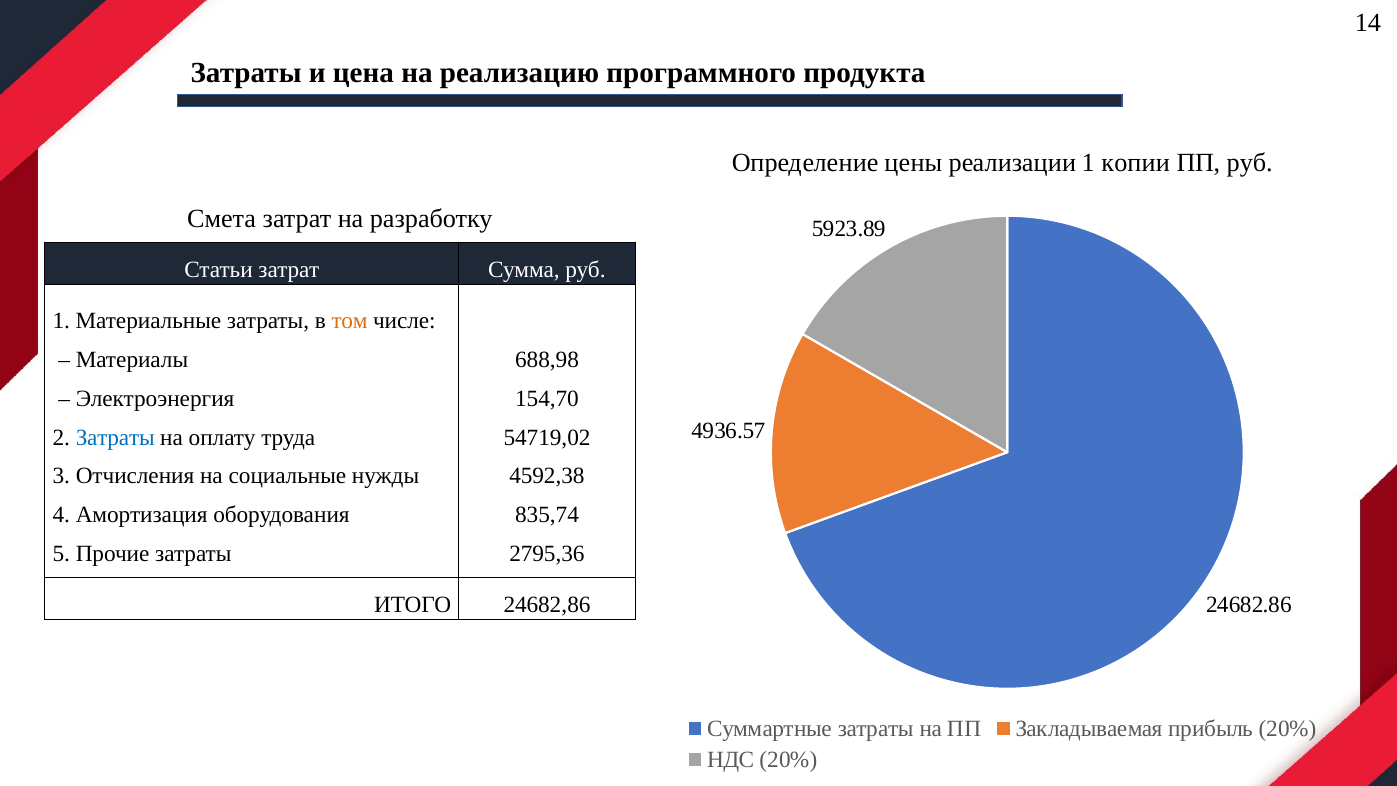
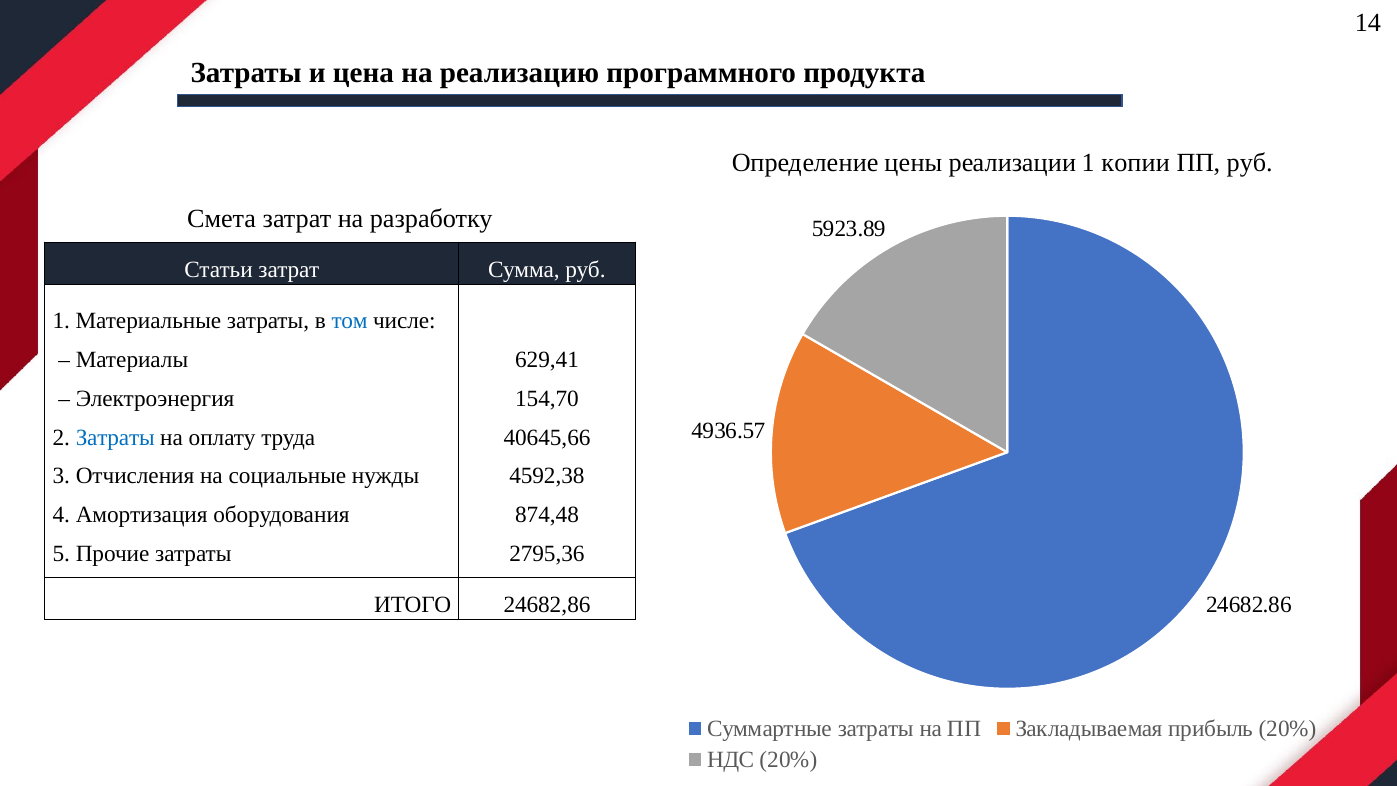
том colour: orange -> blue (350, 321)
688,98: 688,98 -> 629,41 (547, 360)
54719,02: 54719,02 -> 40645,66 (547, 437)
835,74: 835,74 -> 874,48 (547, 515)
